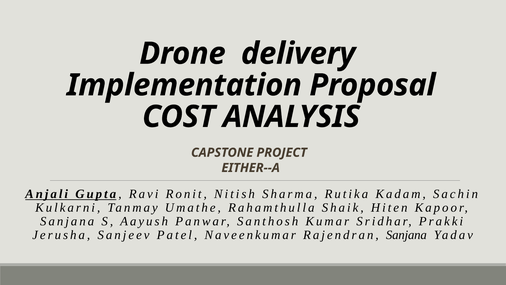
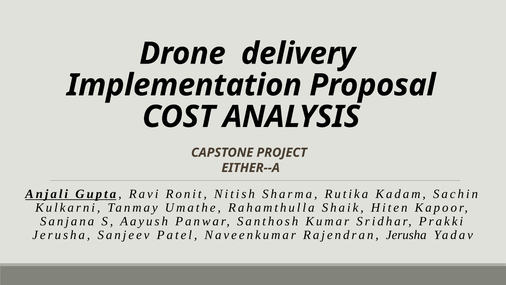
Rajendran Sanjana: Sanjana -> Jerusha (406, 235)
